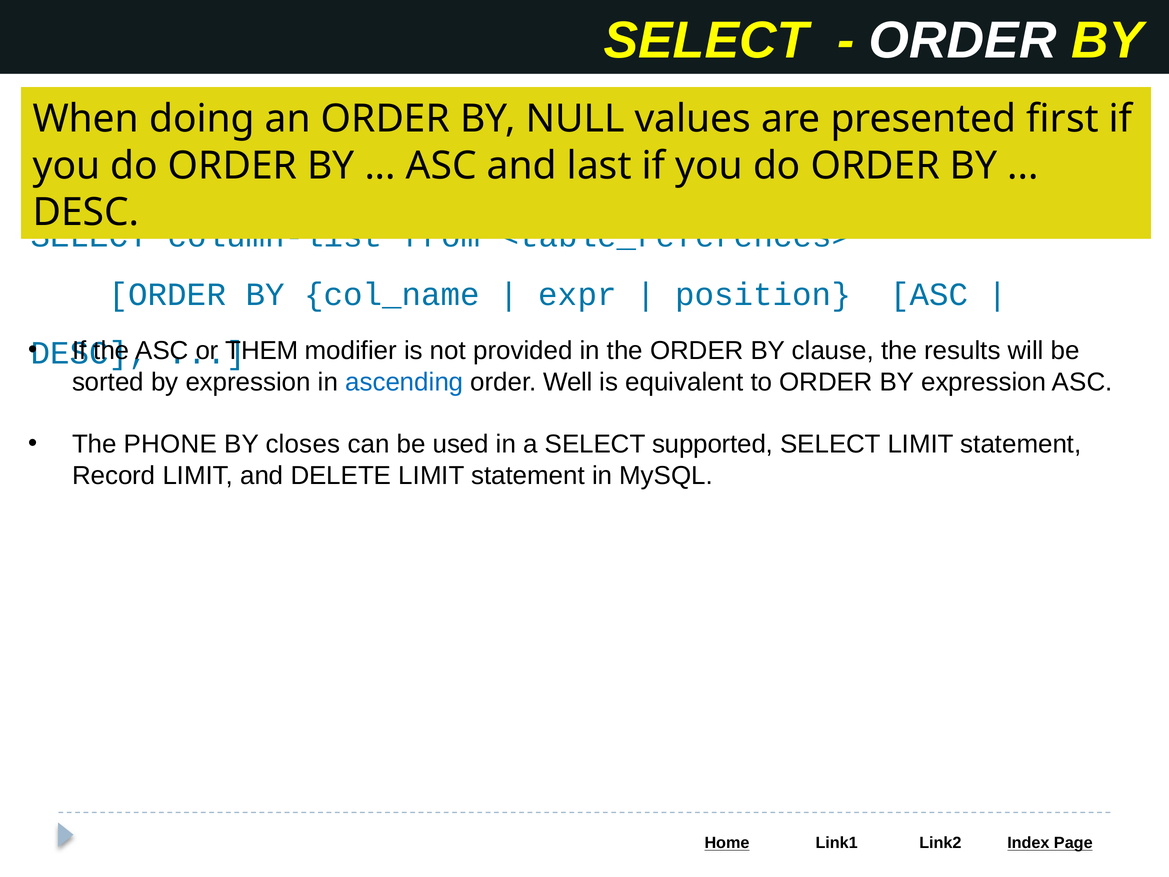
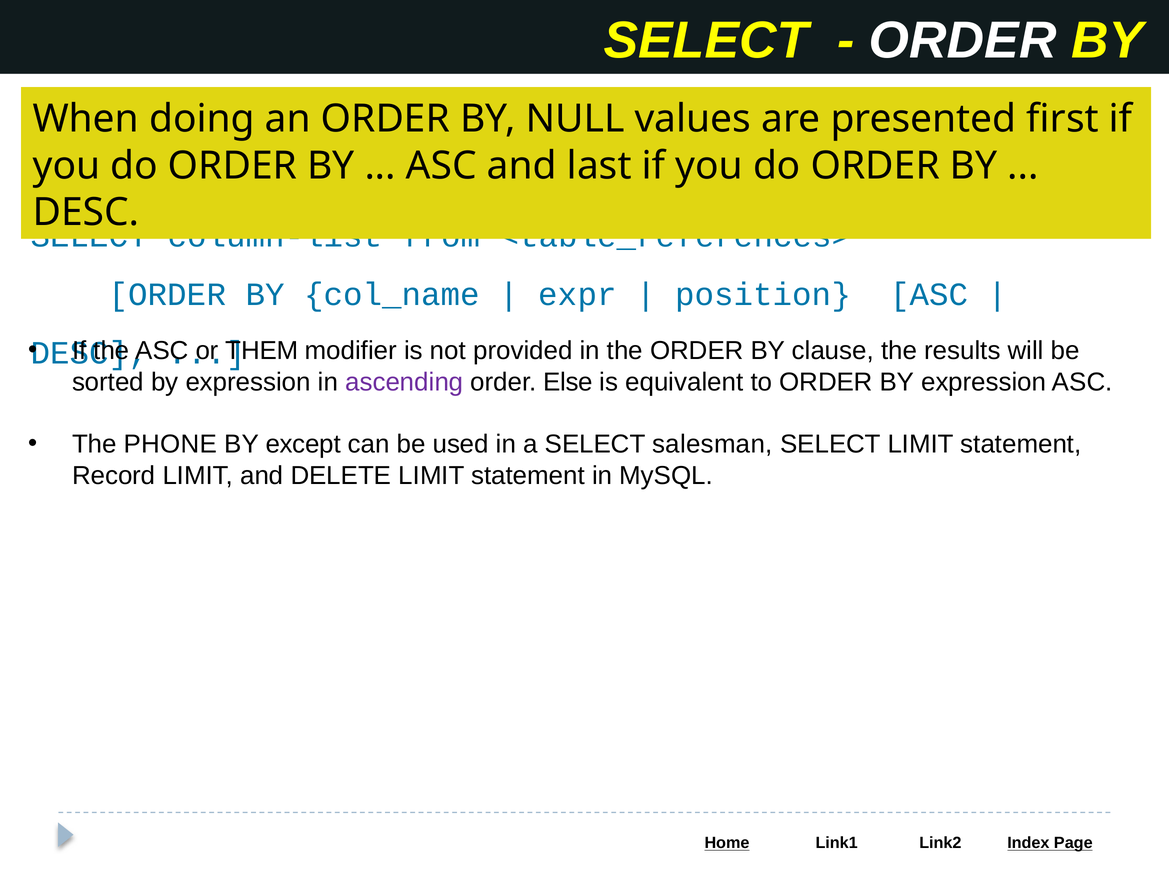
ascending colour: blue -> purple (404, 382)
Well: Well -> Else (568, 382)
closes: closes -> except (303, 444)
supported: supported -> salesman (712, 444)
